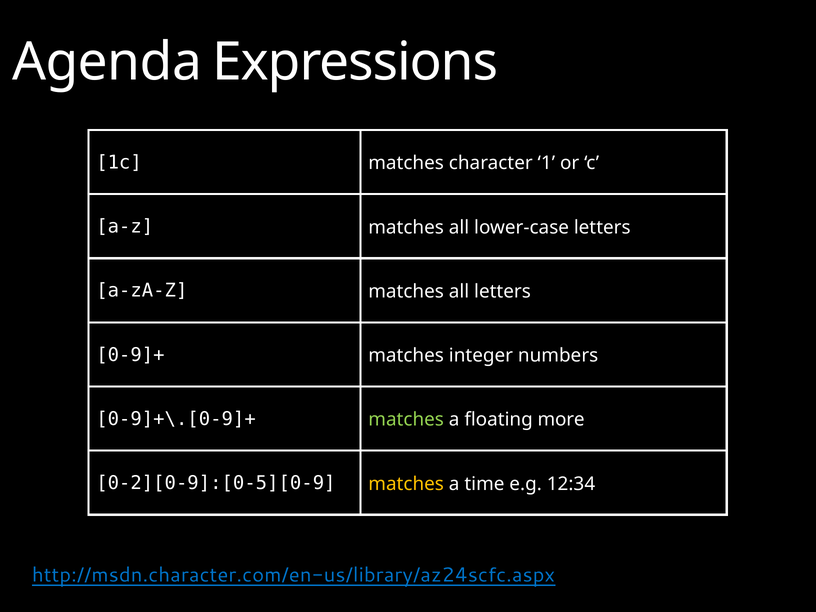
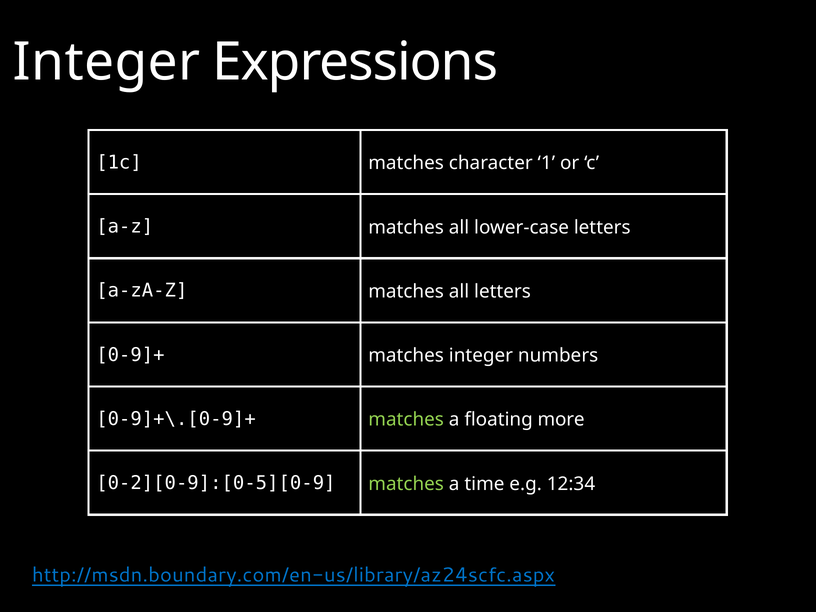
Agenda: Agenda -> Integer (107, 62)
matches colour: yellow -> light green (406, 484)
http://msdn.character.com/en-us/library/az24scfc.aspx: http://msdn.character.com/en-us/library/az24scfc.aspx -> http://msdn.boundary.com/en-us/library/az24scfc.aspx (293, 575)
